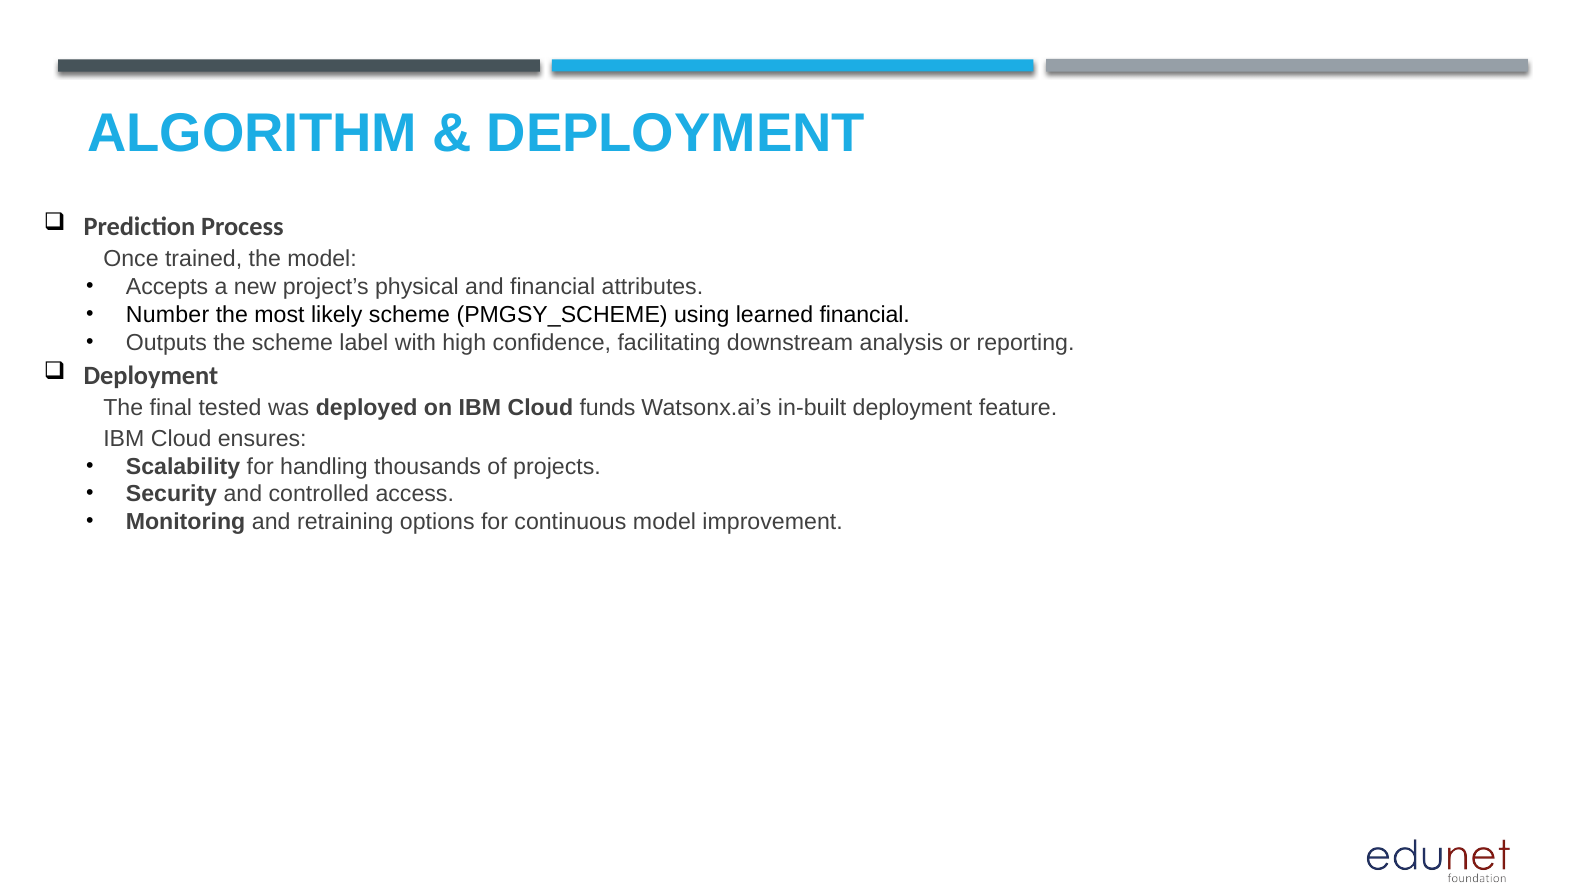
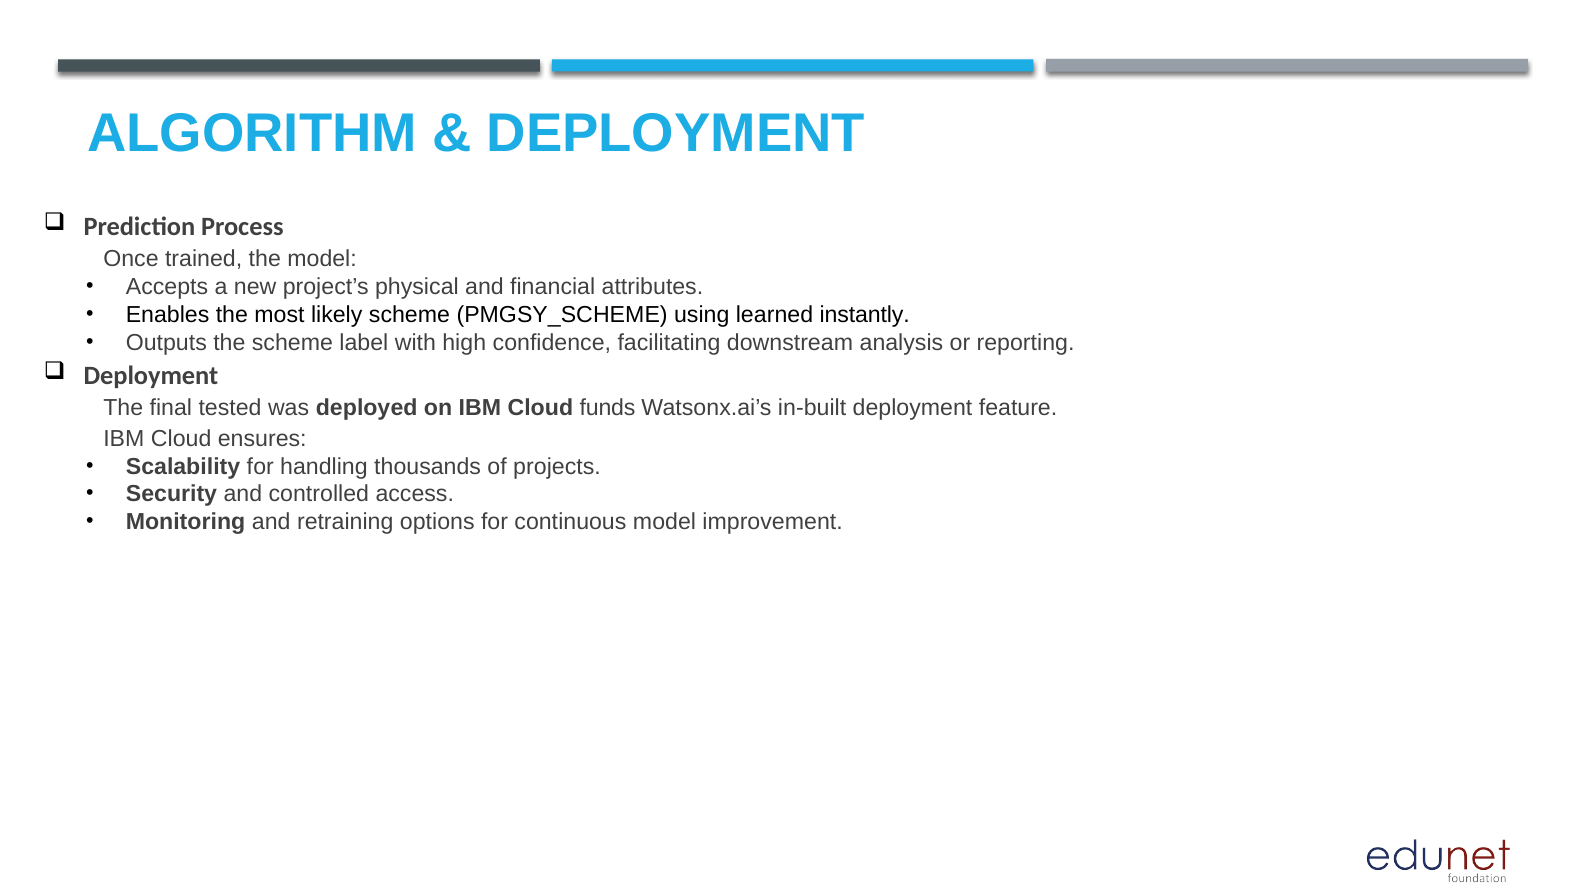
Number: Number -> Enables (168, 315)
learned financial: financial -> instantly (865, 315)
